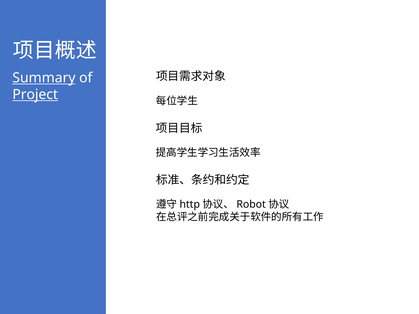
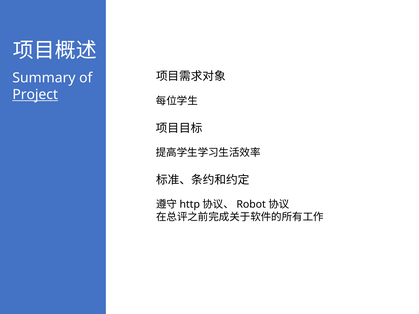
Summary underline: present -> none (44, 78)
